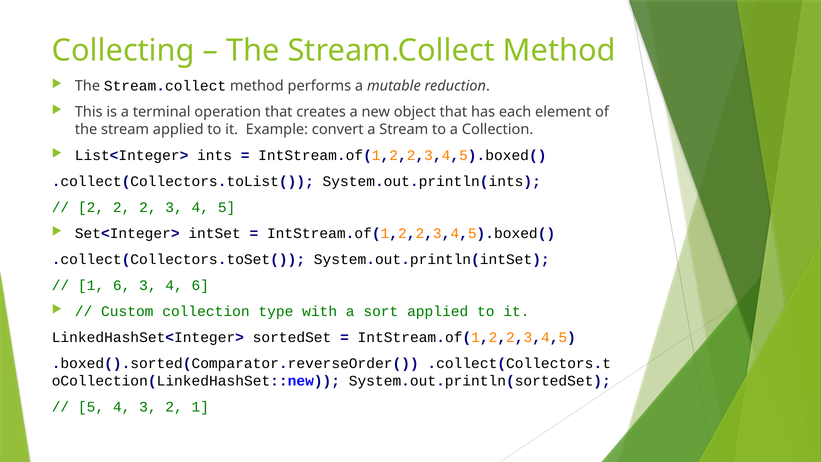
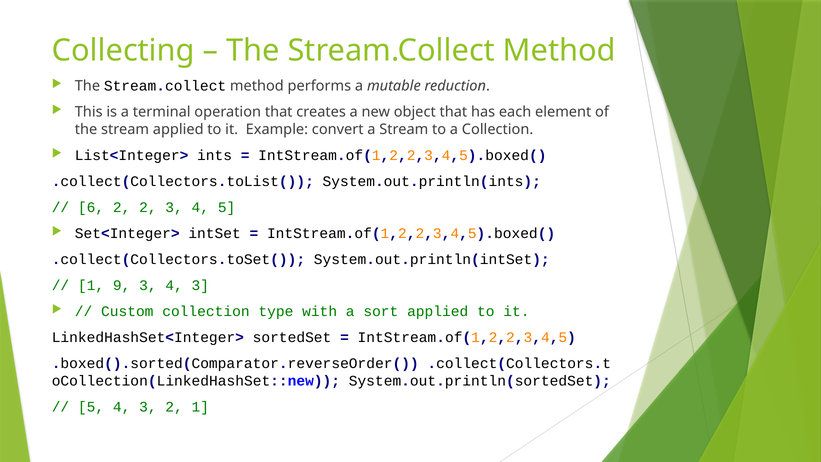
2: 2 -> 6 (91, 207)
1 6: 6 -> 9 (122, 285)
3 4 6: 6 -> 3 (200, 285)
